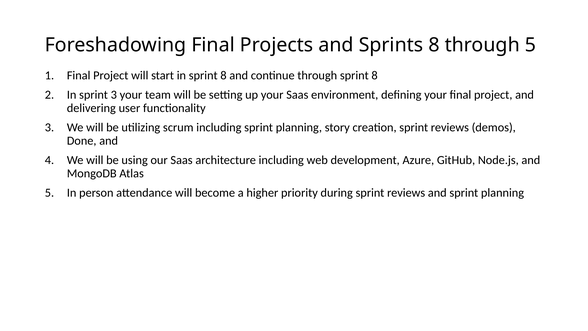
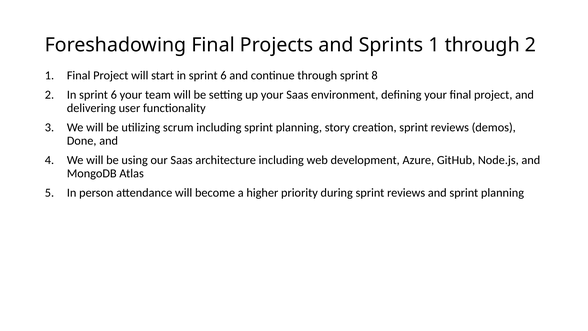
Sprints 8: 8 -> 1 (434, 45)
through 5: 5 -> 2 (530, 45)
start in sprint 8: 8 -> 6 (223, 75)
3: 3 -> 6 (114, 95)
